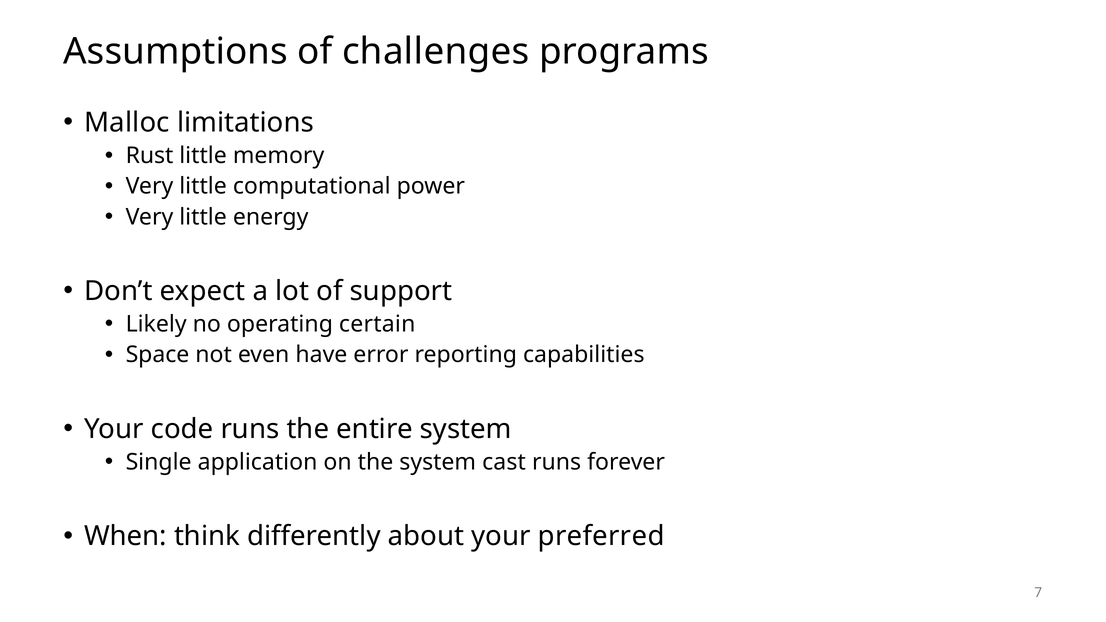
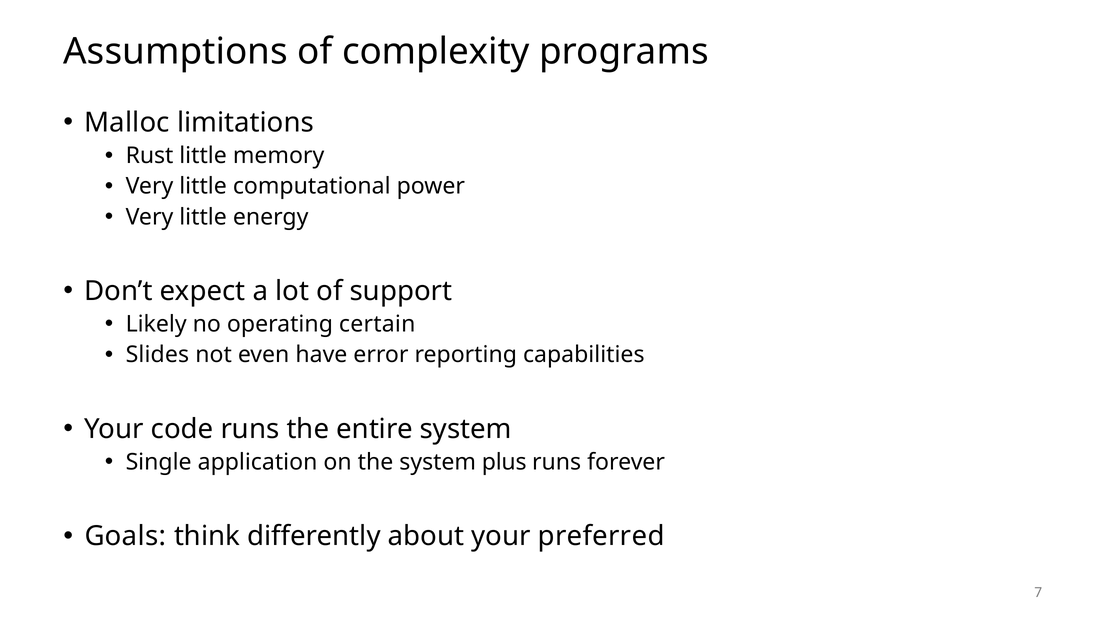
challenges: challenges -> complexity (436, 52)
Space: Space -> Slides (157, 355)
cast: cast -> plus (504, 462)
When: When -> Goals (125, 536)
